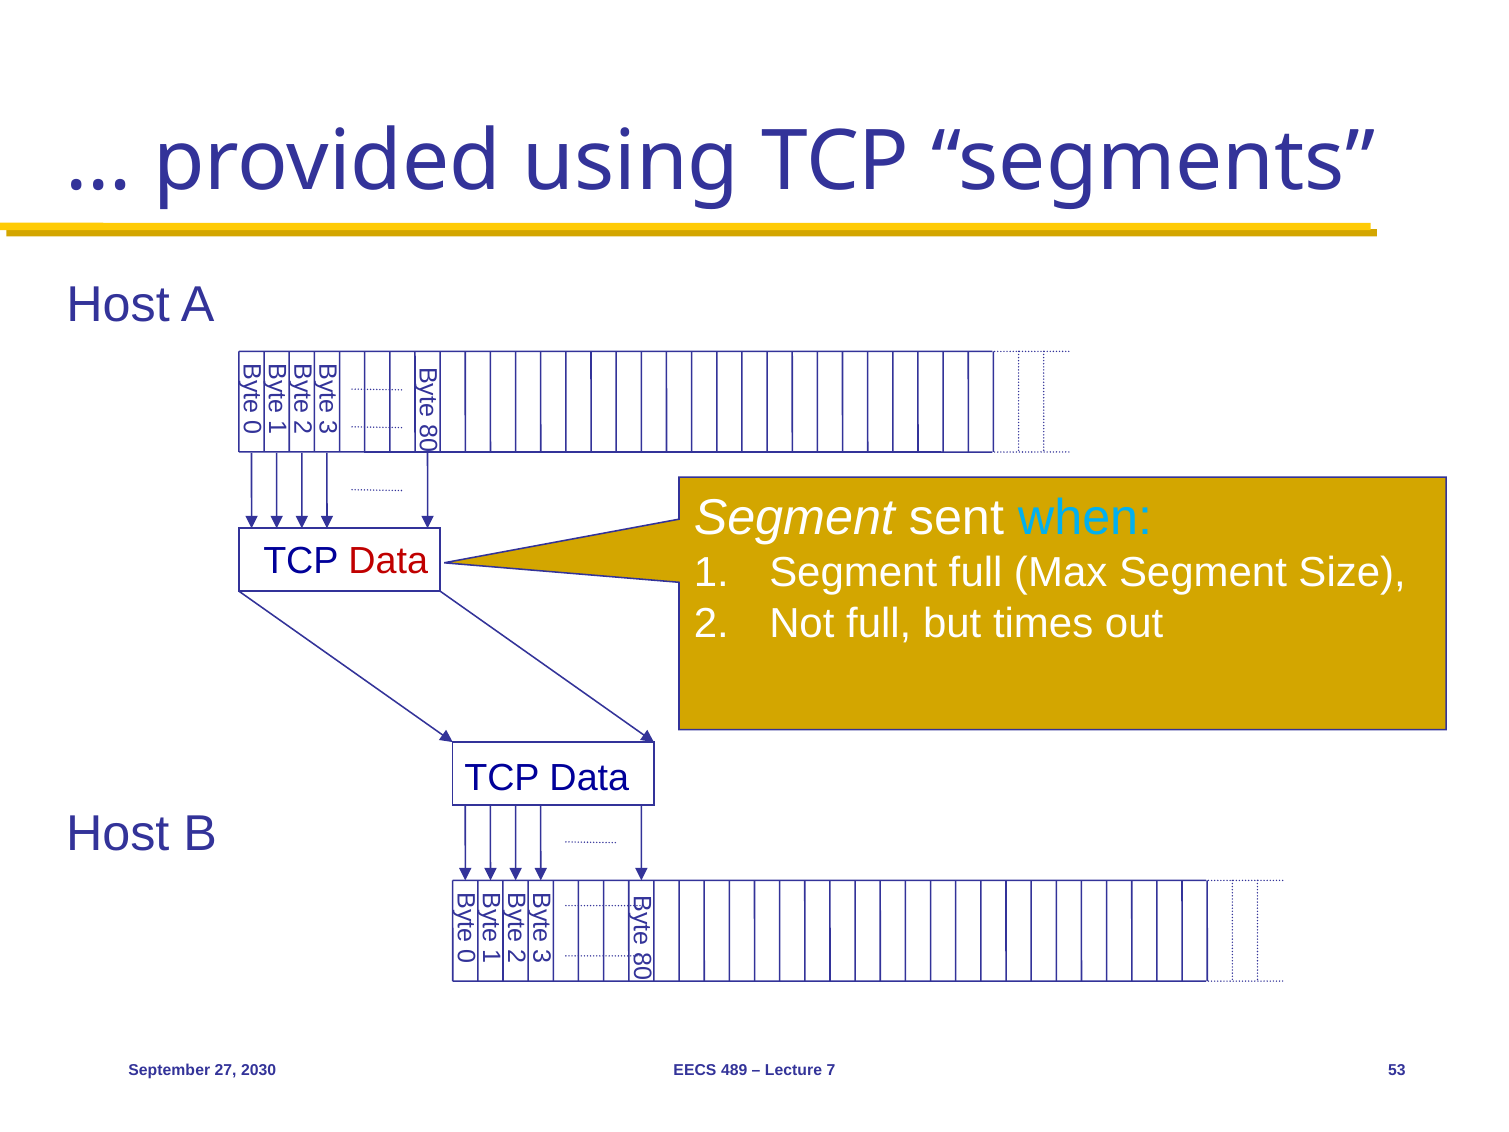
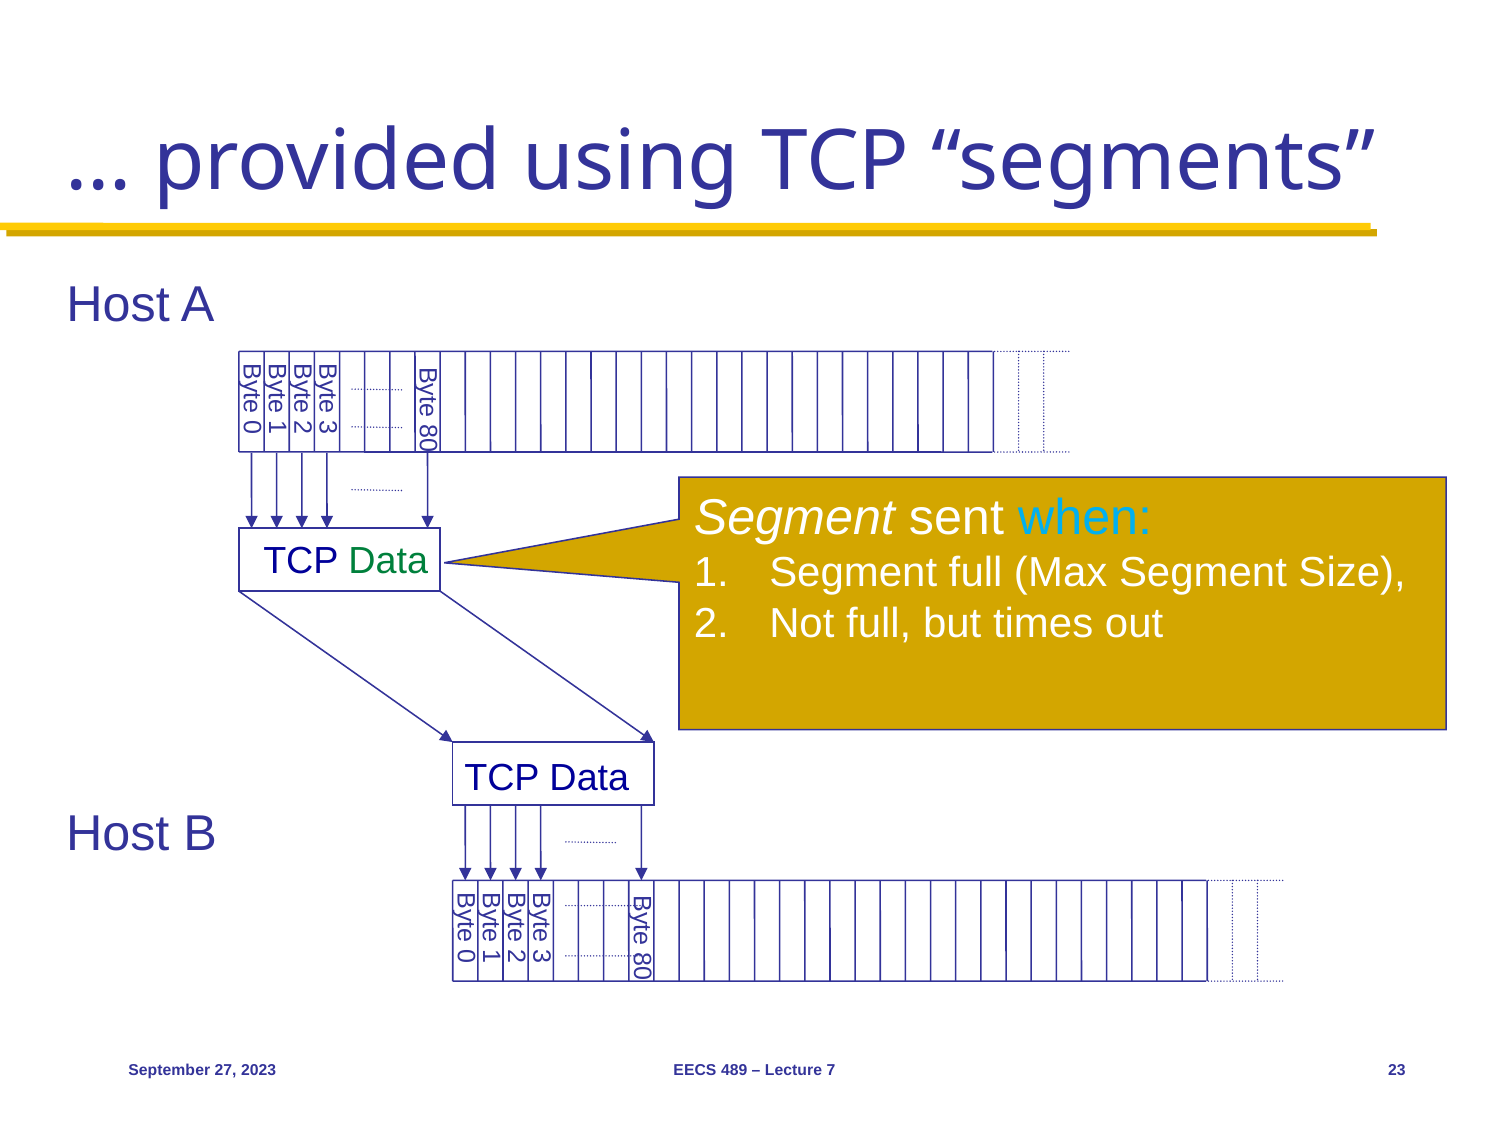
Data colour: red -> green (388, 561)
2030: 2030 -> 2023 (259, 1070)
53: 53 -> 23 (1397, 1070)
